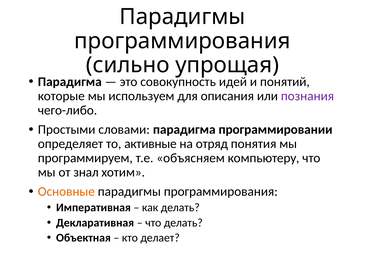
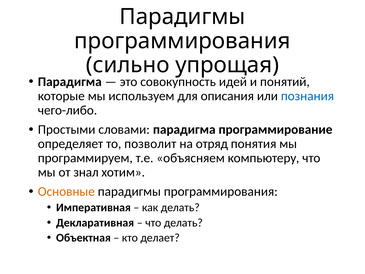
познания colour: purple -> blue (307, 96)
программировании: программировании -> программирование (275, 129)
активные: активные -> позволит (150, 144)
